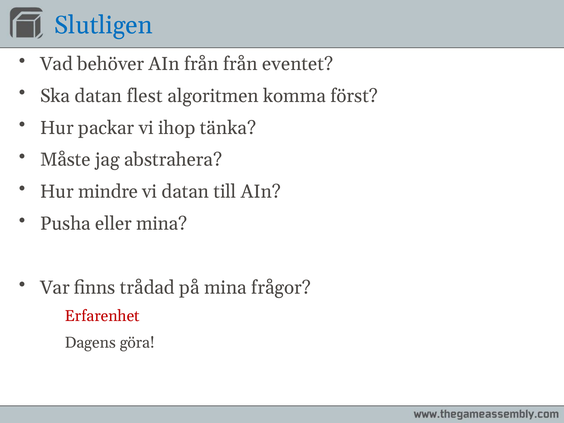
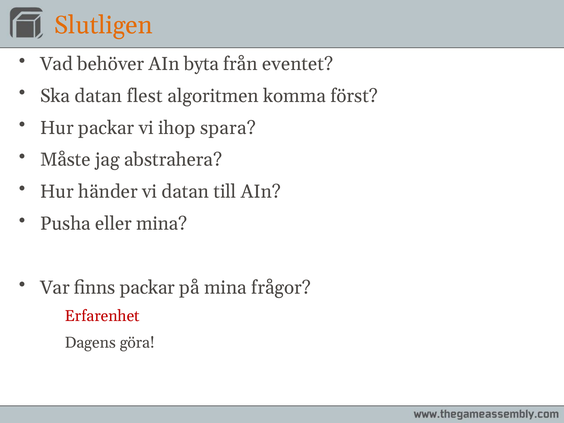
Slutligen colour: blue -> orange (103, 25)
AIn från: från -> byta (201, 64)
tänka: tänka -> spara (228, 128)
mindre: mindre -> händer (108, 192)
finns trådad: trådad -> packar (147, 288)
